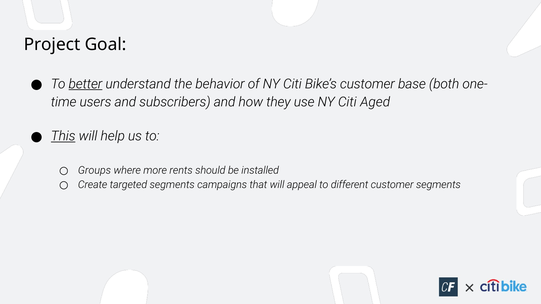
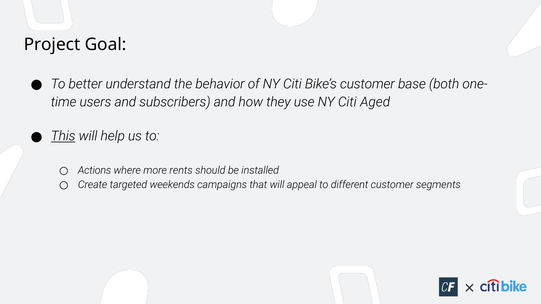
better underline: present -> none (85, 84)
Groups: Groups -> Actions (95, 171)
targeted segments: segments -> weekends (172, 185)
